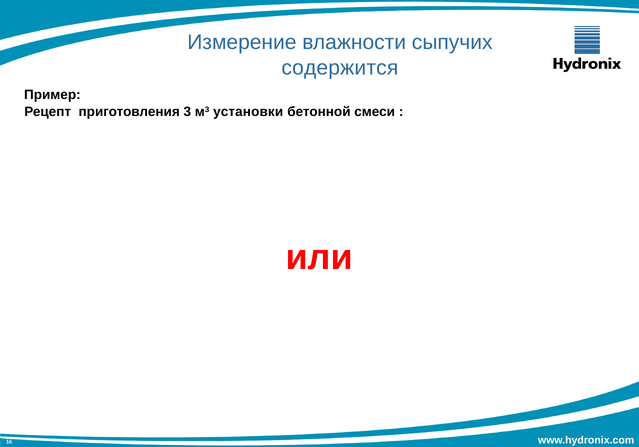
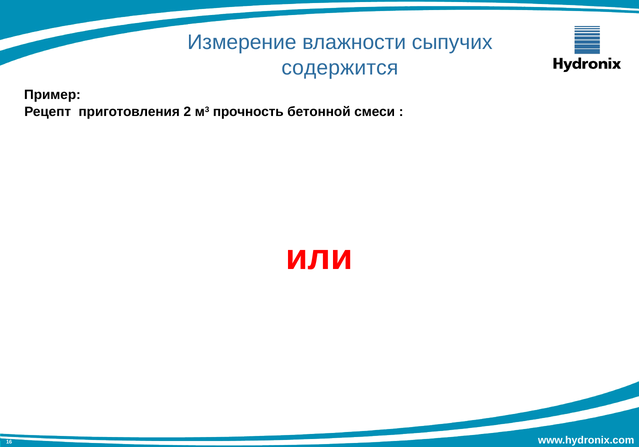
3: 3 -> 2 (187, 112)
установки: установки -> прочность (248, 112)
